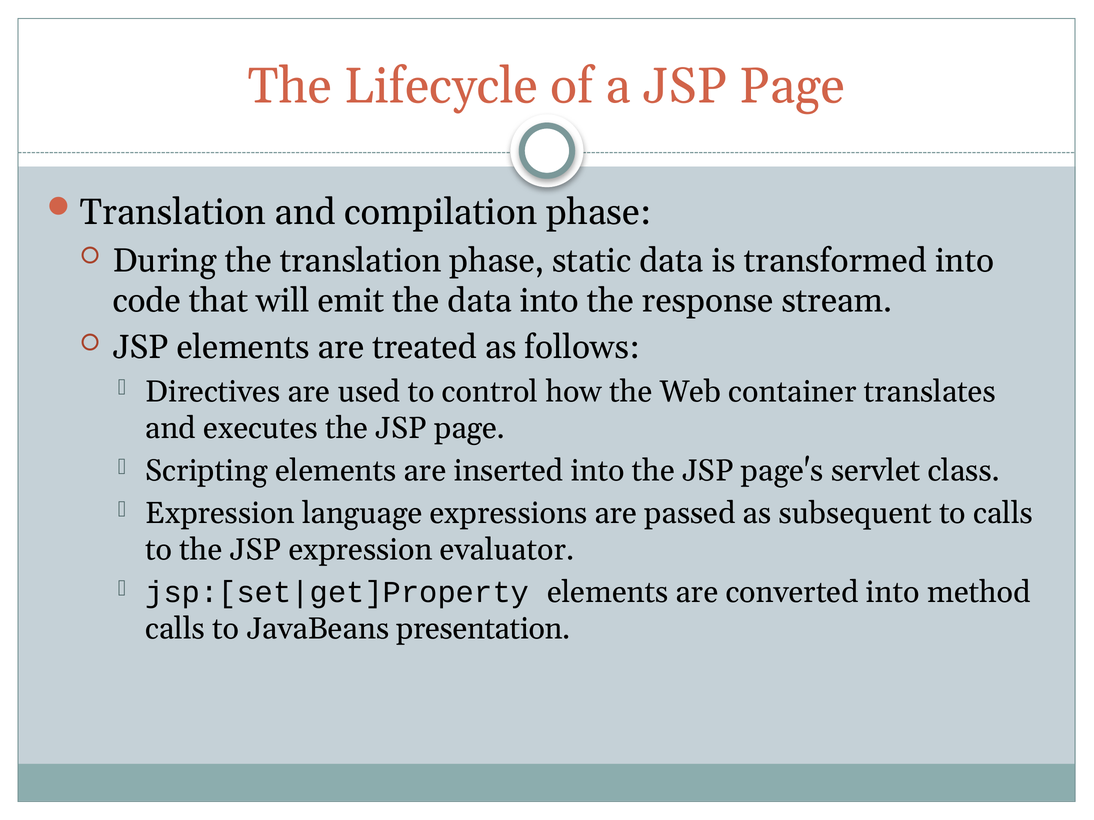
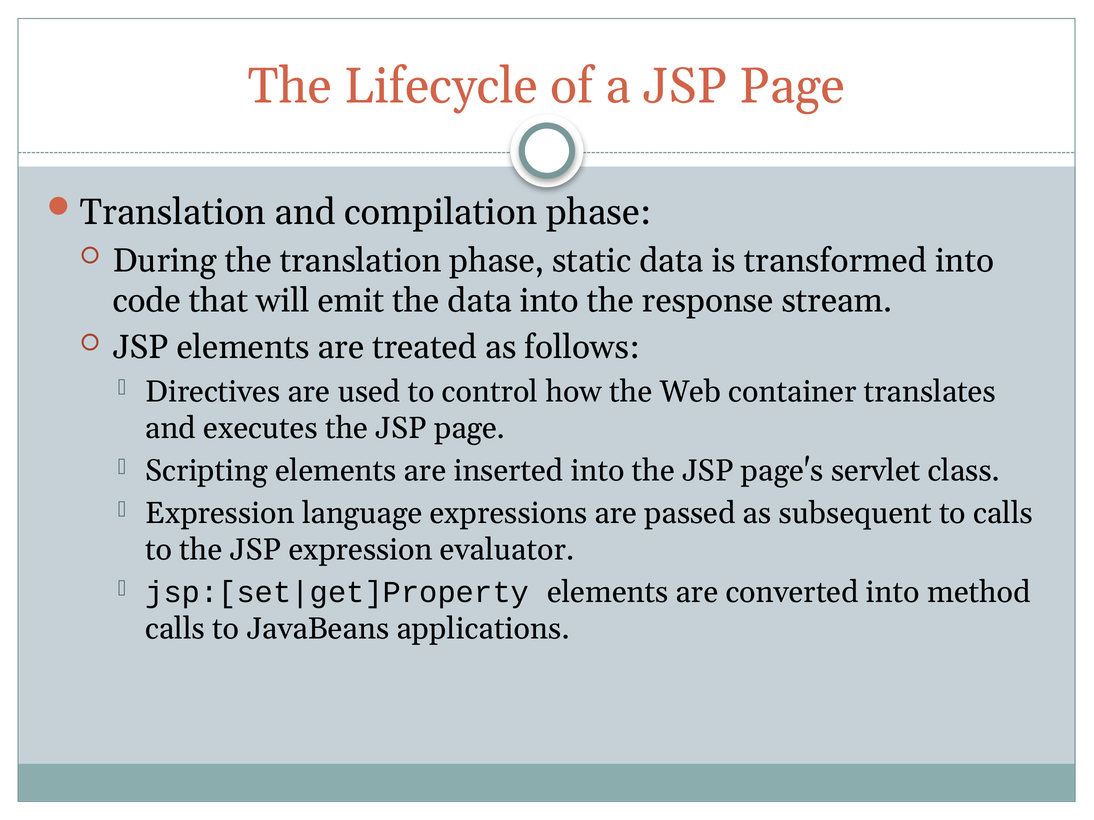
presentation: presentation -> applications (483, 629)
